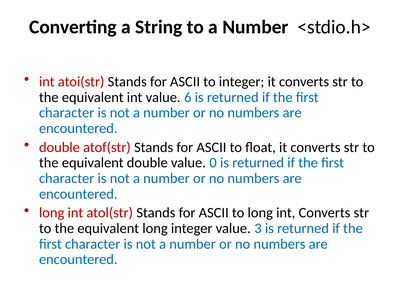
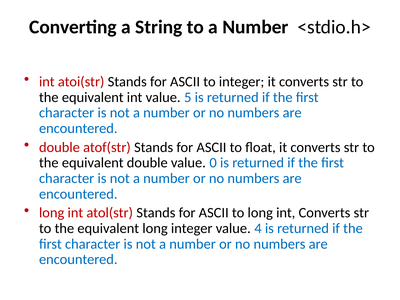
6: 6 -> 5 (188, 97)
3: 3 -> 4 (258, 228)
